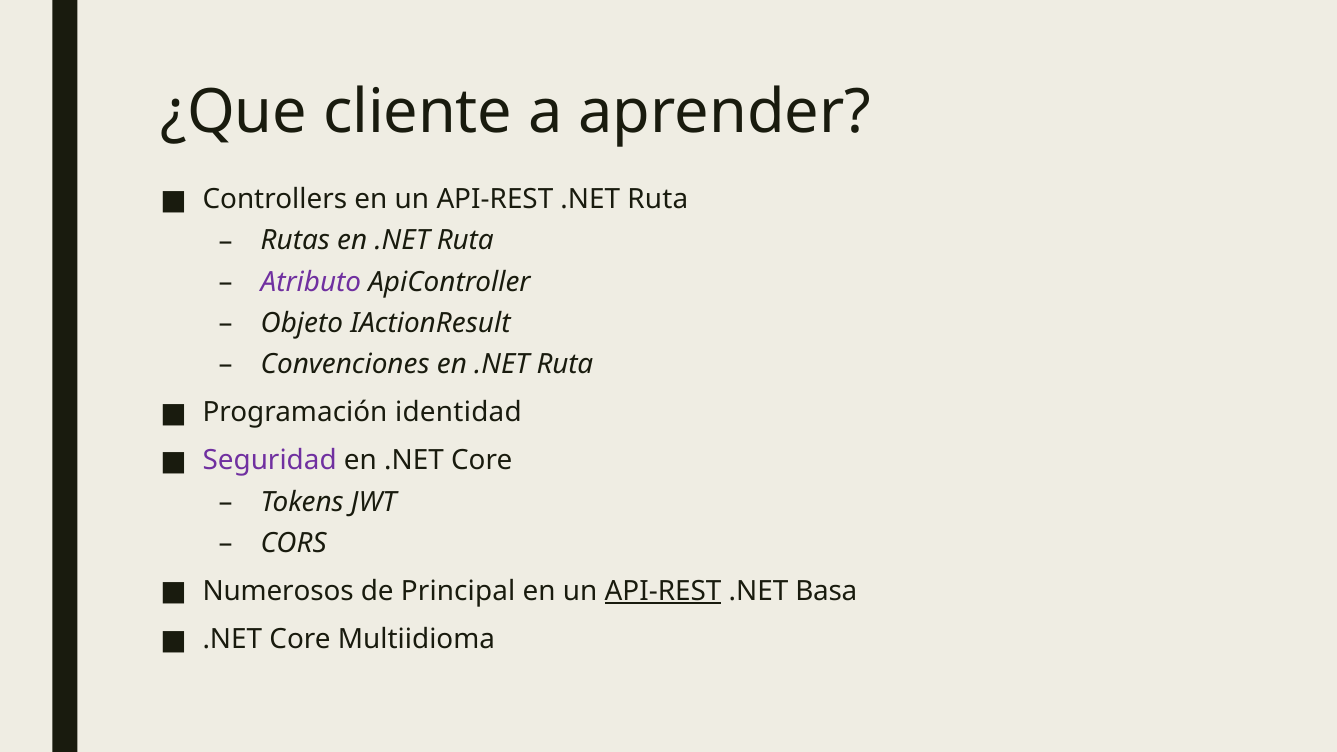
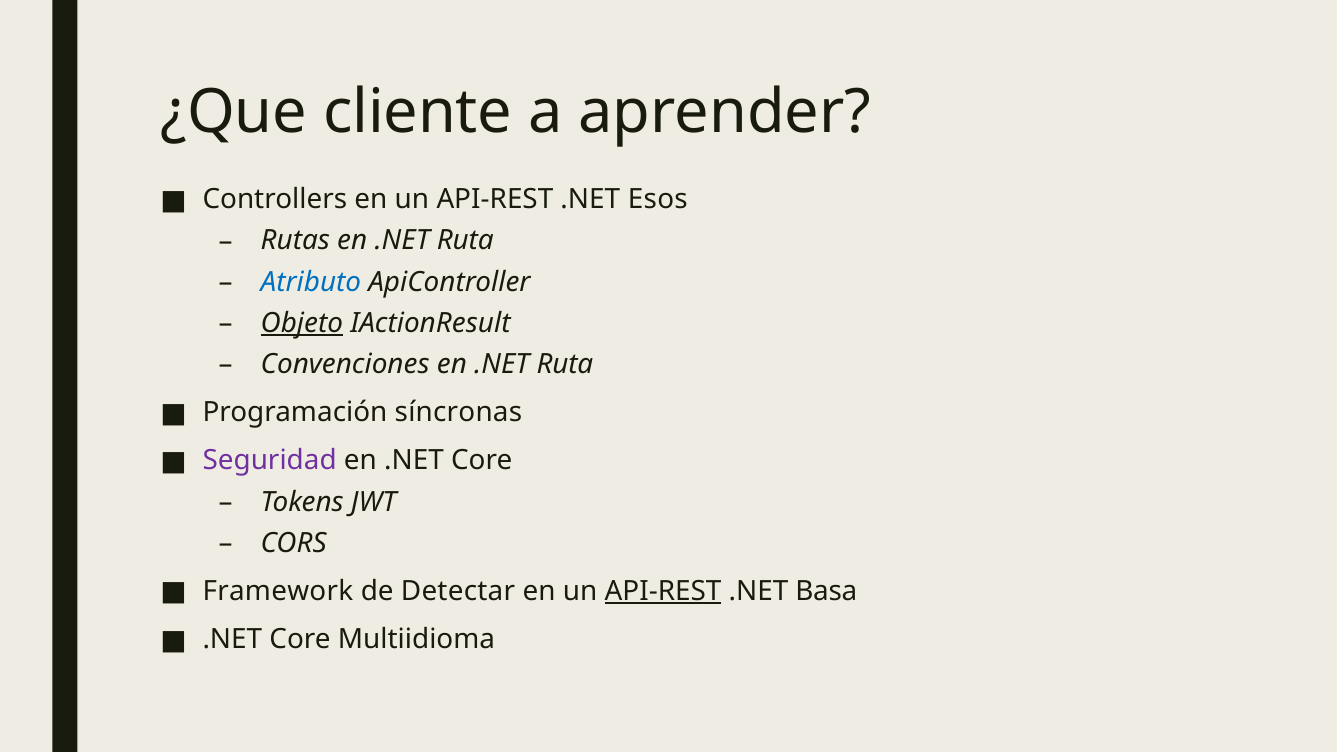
API-REST .NET Ruta: Ruta -> Esos (658, 199)
Atributo colour: purple -> blue (311, 282)
Objeto underline: none -> present (302, 323)
identidad: identidad -> síncronas (458, 413)
Numerosos: Numerosos -> Framework (278, 591)
Principal: Principal -> Detectar (458, 591)
